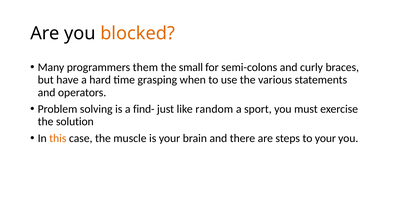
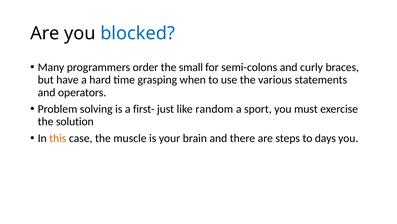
blocked colour: orange -> blue (138, 33)
them: them -> order (145, 67)
find-: find- -> first- (144, 109)
to your: your -> days (325, 138)
